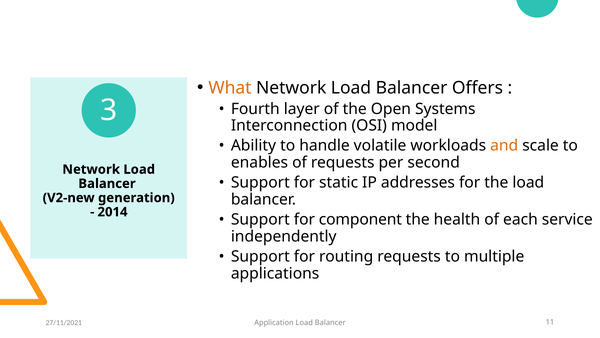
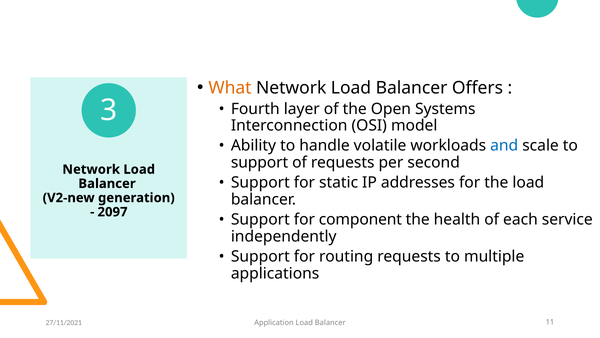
and colour: orange -> blue (504, 146)
enables: enables -> support (260, 162)
2014: 2014 -> 2097 (113, 212)
